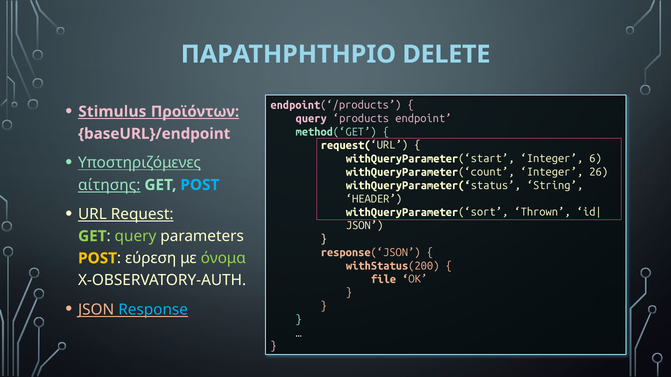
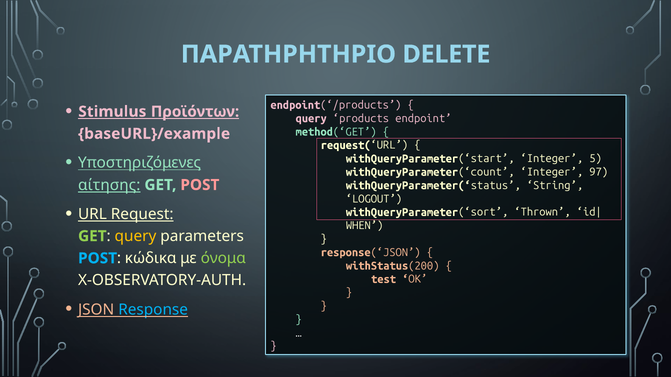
baseURL}/endpoint: baseURL}/endpoint -> baseURL}/example (154, 134)
6: 6 -> 5 (596, 159)
26: 26 -> 97 (599, 172)
POST colour: light blue -> pink (200, 185)
HEADER: HEADER -> LOGOUT (374, 199)
JSON: JSON -> WHEN (365, 226)
query colour: light green -> yellow (136, 236)
POST colour: yellow -> light blue (98, 259)
εύρεση: εύρεση -> κώδικα (151, 259)
file: file -> test (384, 280)
